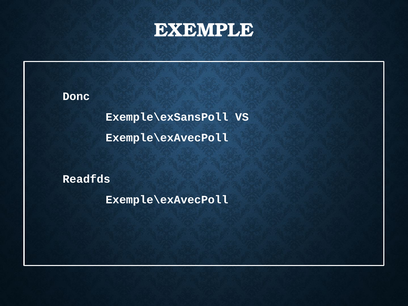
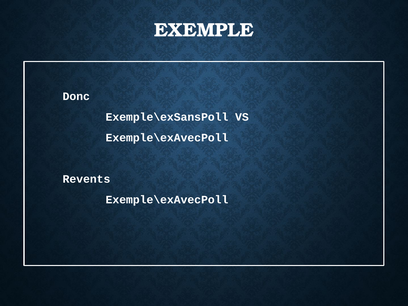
Readfds: Readfds -> Revents (86, 179)
